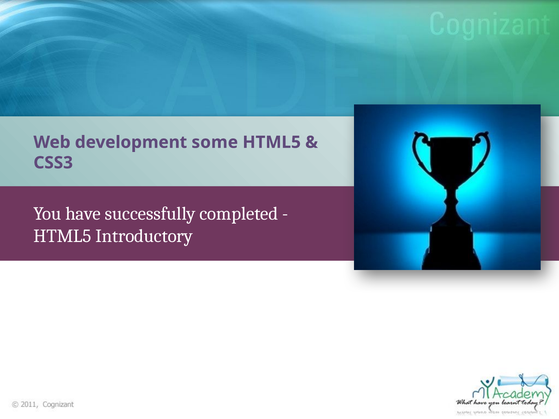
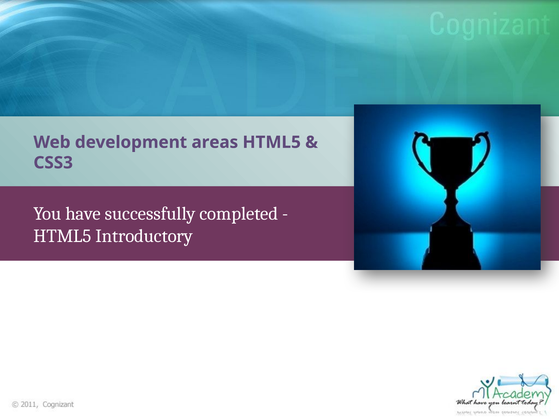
some: some -> areas (215, 142)
